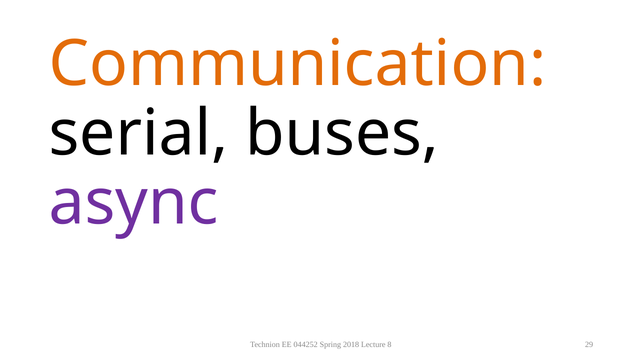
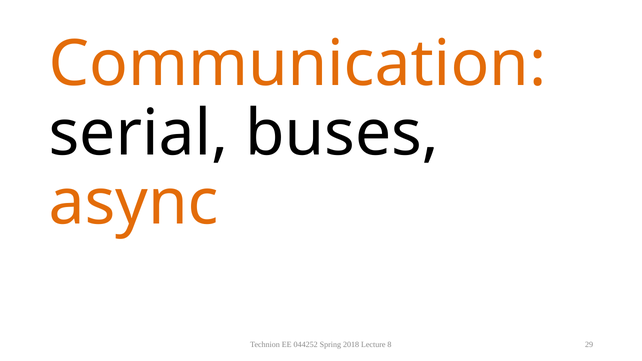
async colour: purple -> orange (134, 203)
